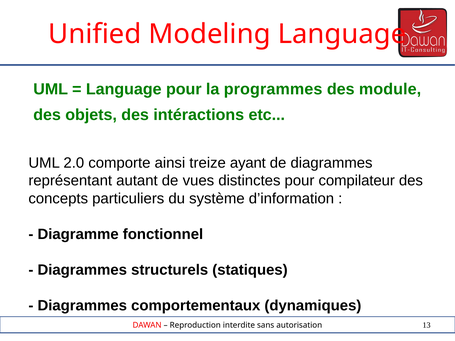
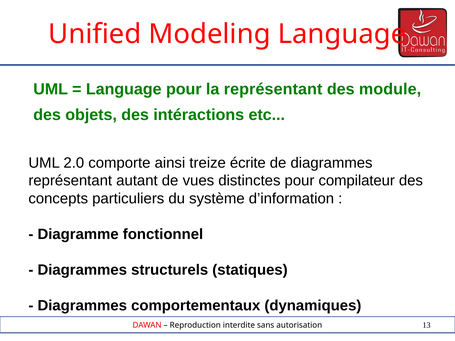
la programmes: programmes -> représentant (273, 89)
ayant: ayant -> écrite (248, 163)
